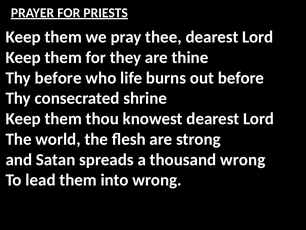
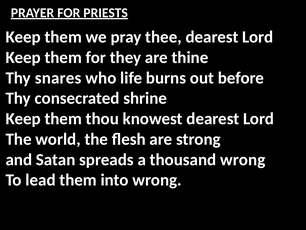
Thy before: before -> snares (58, 78)
